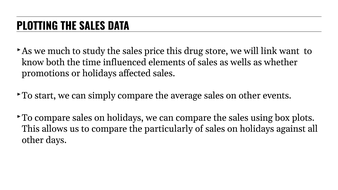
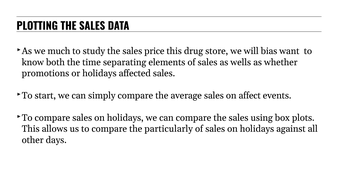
link: link -> bias (269, 51)
influenced: influenced -> separating (125, 62)
on other: other -> affect (250, 96)
